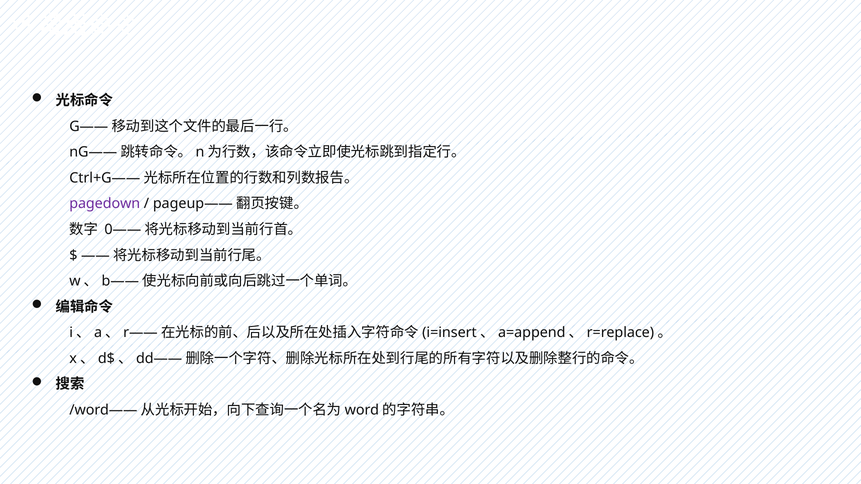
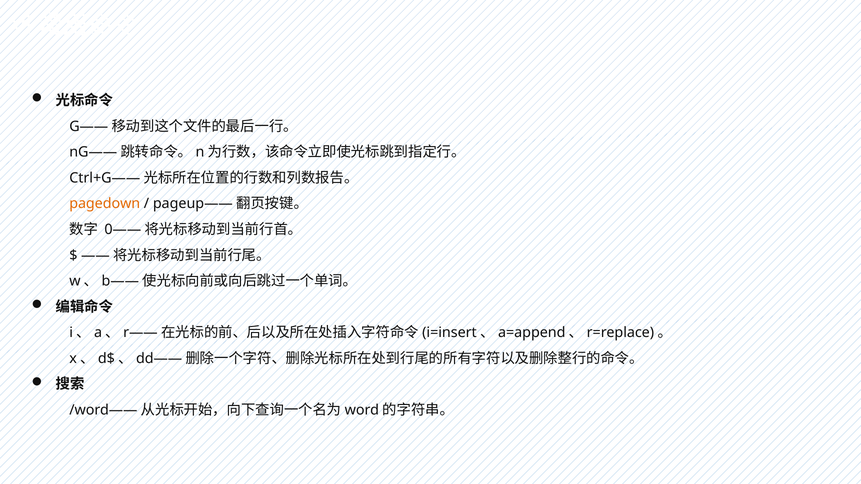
pagedown colour: purple -> orange (105, 204)
